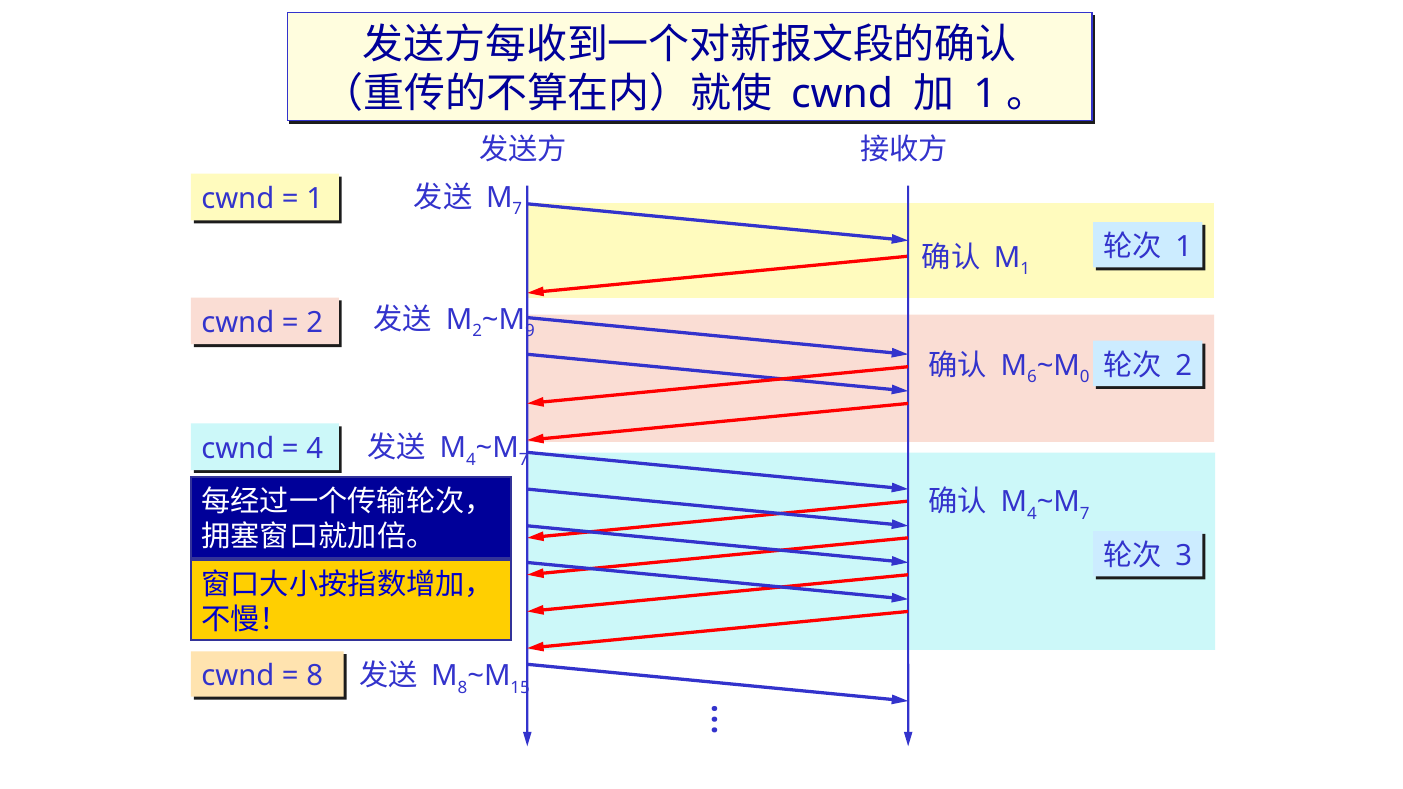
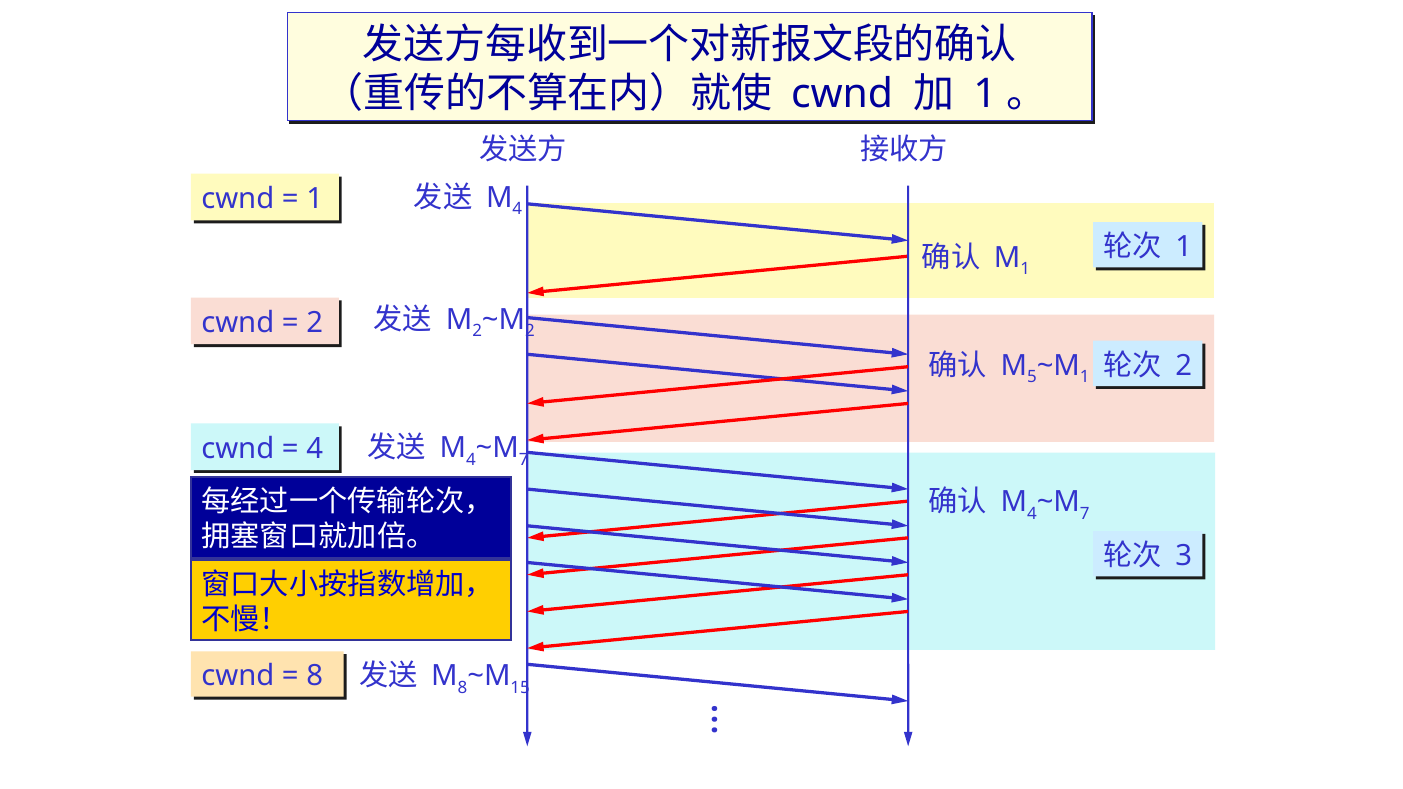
7: 7 -> 4 (517, 209)
9: 9 -> 2 (530, 331)
6: 6 -> 5 (1032, 377)
0: 0 -> 1 (1085, 377)
